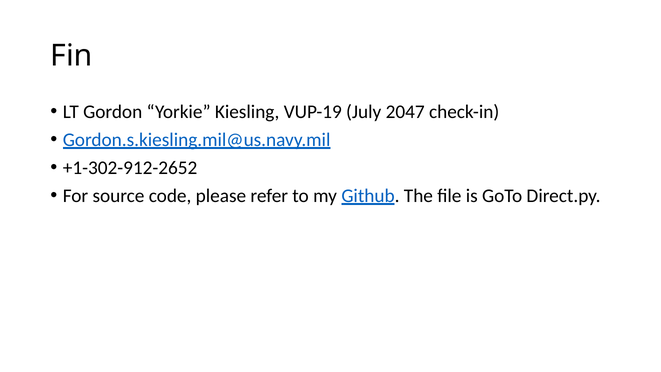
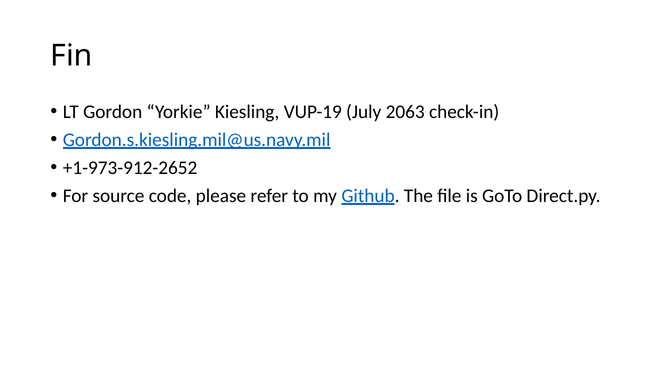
2047: 2047 -> 2063 (405, 112)
+1-302-912-2652: +1-302-912-2652 -> +1-973-912-2652 (130, 168)
